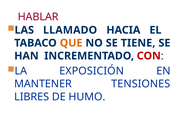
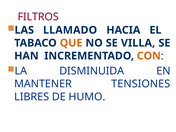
HABLAR: HABLAR -> FILTROS (38, 17)
TIENE: TIENE -> VILLA (138, 43)
CON colour: red -> orange (149, 56)
EXPOSICIÓN: EXPOSICIÓN -> DISMINUIDA (92, 71)
